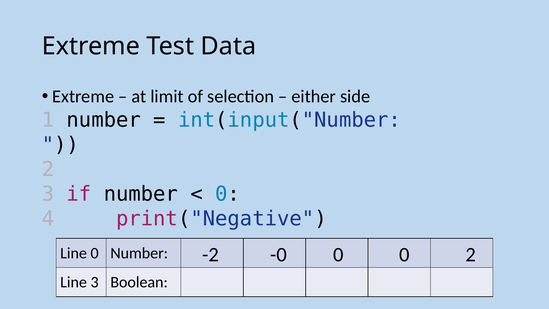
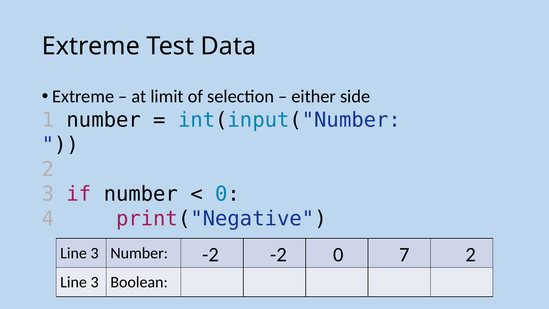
-2 -0: -0 -> -2 (278, 255)
0 0: 0 -> 7 (405, 255)
0: 0 -> 3 (95, 253)
